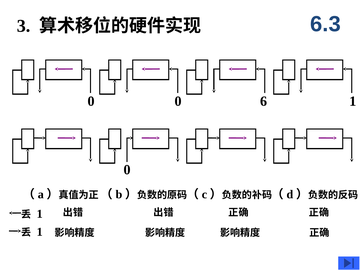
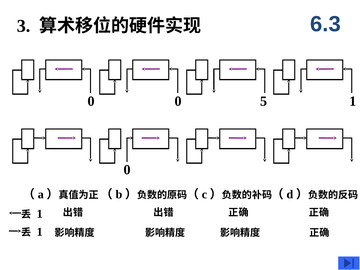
6: 6 -> 5 (264, 101)
